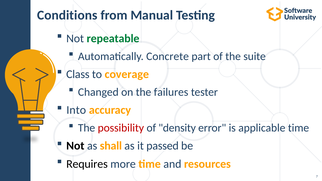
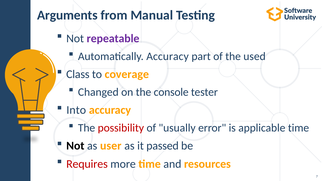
Conditions: Conditions -> Arguments (67, 15)
repeatable colour: green -> purple (113, 38)
Automatically Concrete: Concrete -> Accuracy (168, 56)
suite: suite -> used (255, 56)
failures: failures -> console (171, 92)
density: density -> usually (177, 128)
shall: shall -> user (111, 146)
Requires colour: black -> red (87, 164)
